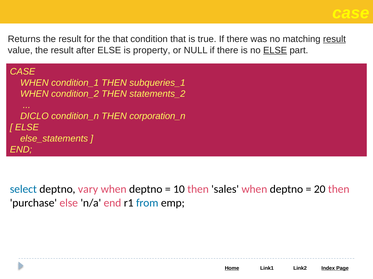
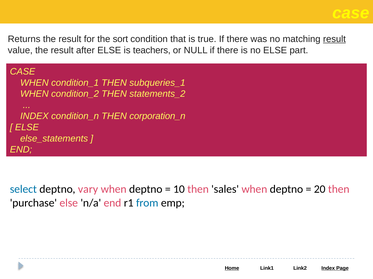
the that: that -> sort (120, 39)
property: property -> teachers (152, 50)
ELSE underline: present -> none (275, 50)
DICLO: DICLO -> INDEX (34, 116)
